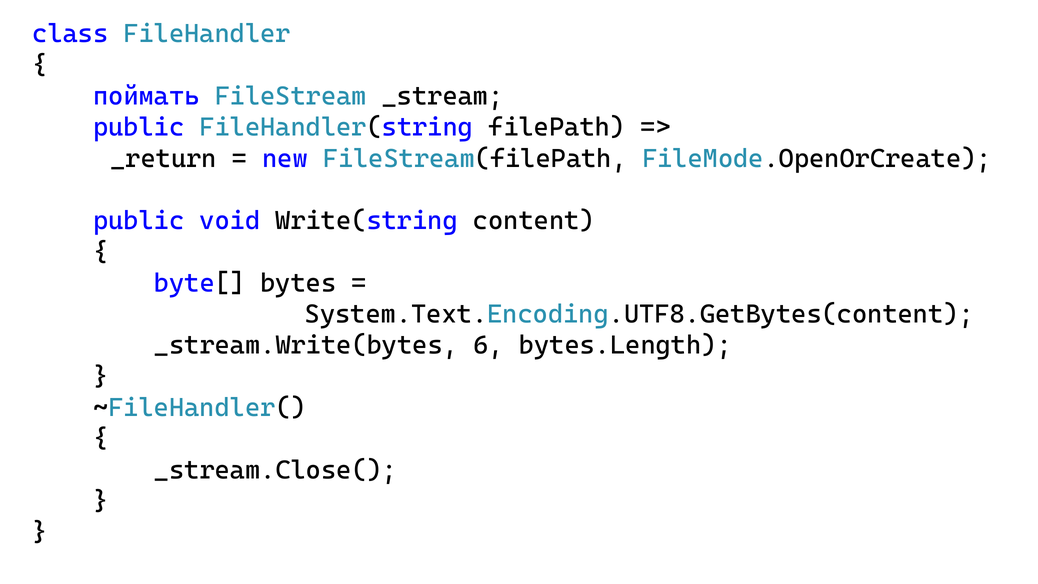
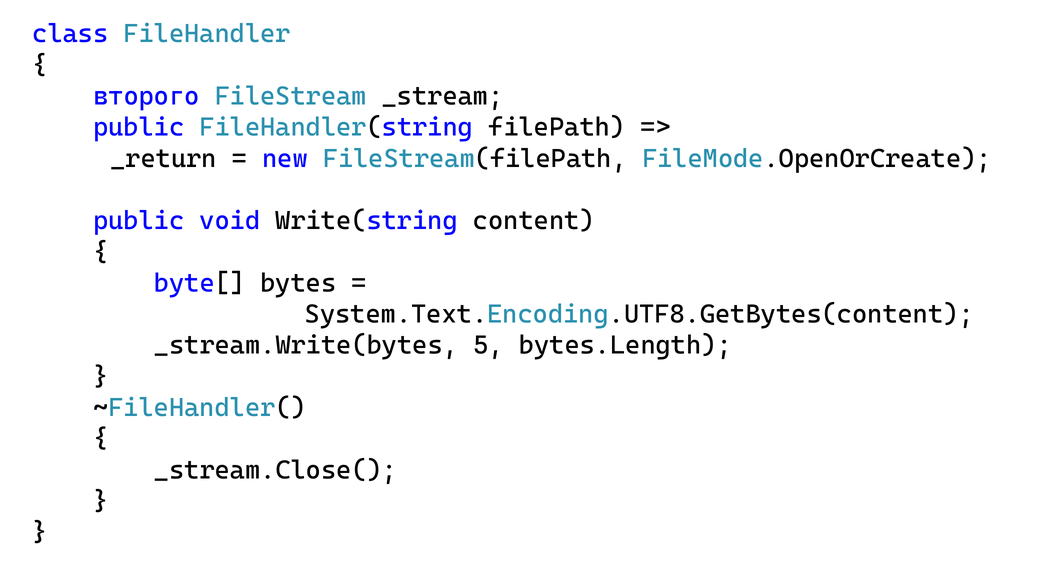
поймать: поймать -> второго (146, 96)
6: 6 -> 5 (488, 345)
